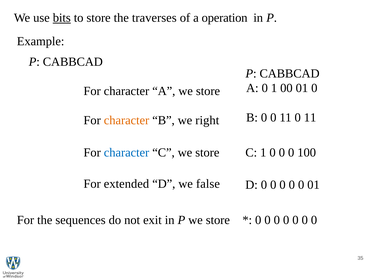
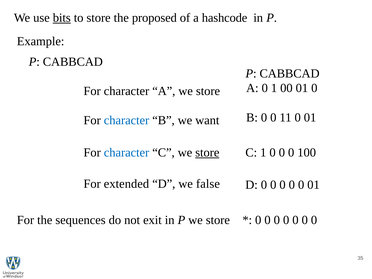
traverses: traverses -> proposed (154, 18)
operation: operation -> hashcode (225, 18)
character colour: orange -> blue (127, 120)
right: right -> want (207, 120)
11 0 11: 11 -> 01 (310, 117)
store underline: none -> present (207, 153)
